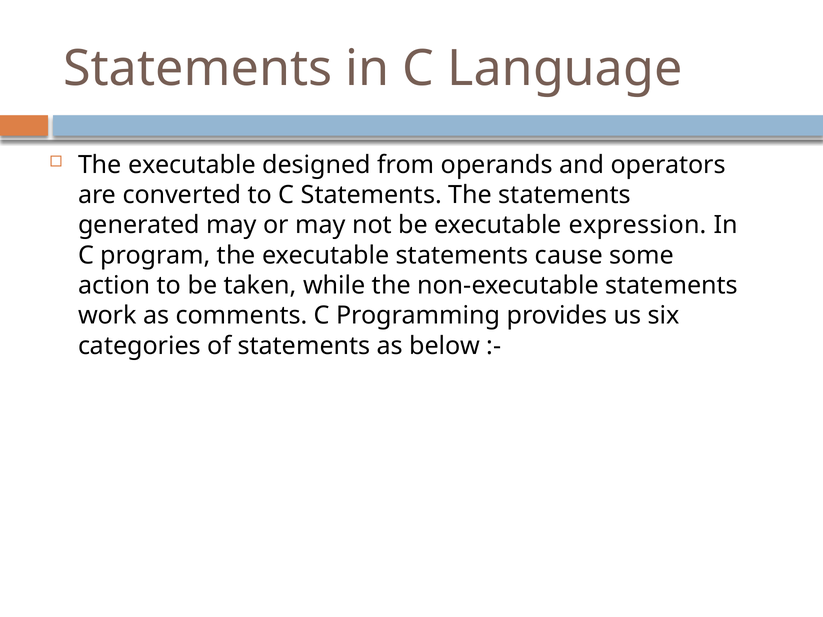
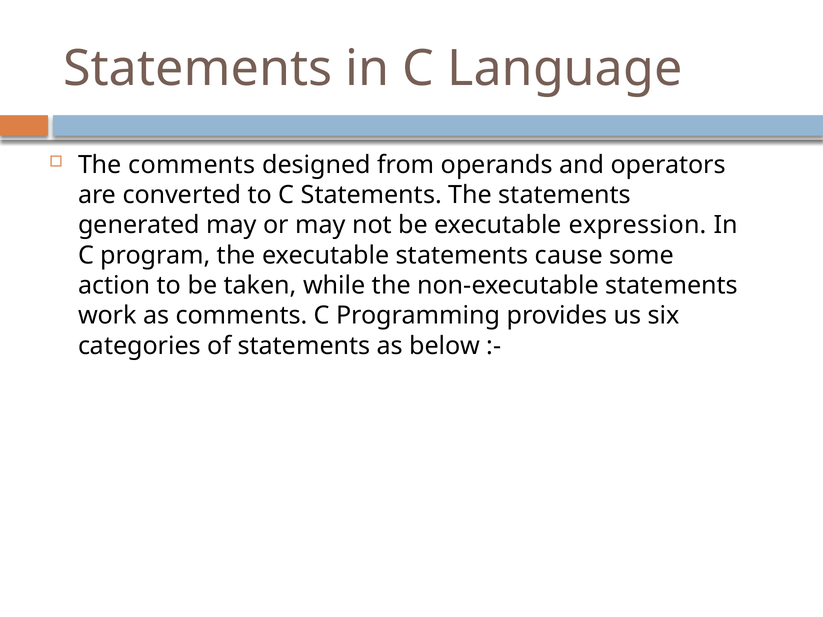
executable: executable -> comments (192, 165)
